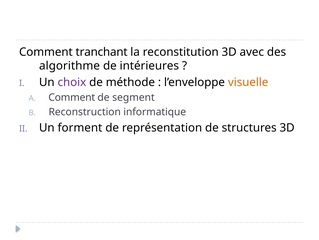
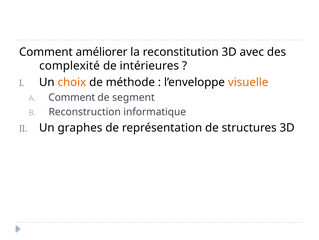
tranchant: tranchant -> améliorer (102, 52)
algorithme: algorithme -> complexité (70, 66)
choix colour: purple -> orange (72, 82)
forment: forment -> graphes (80, 127)
